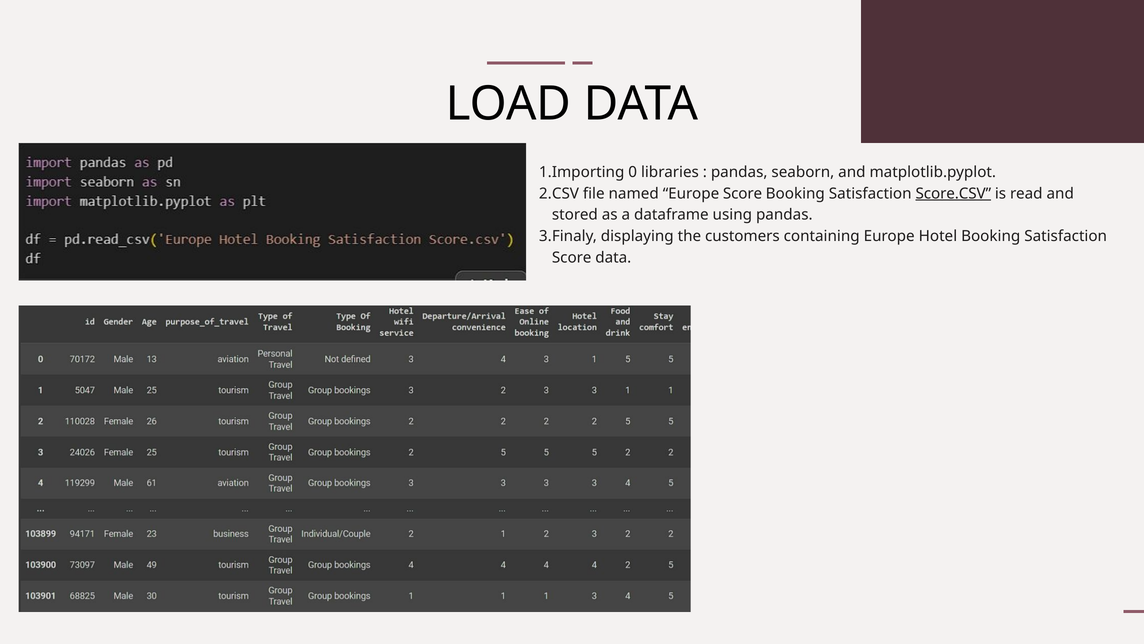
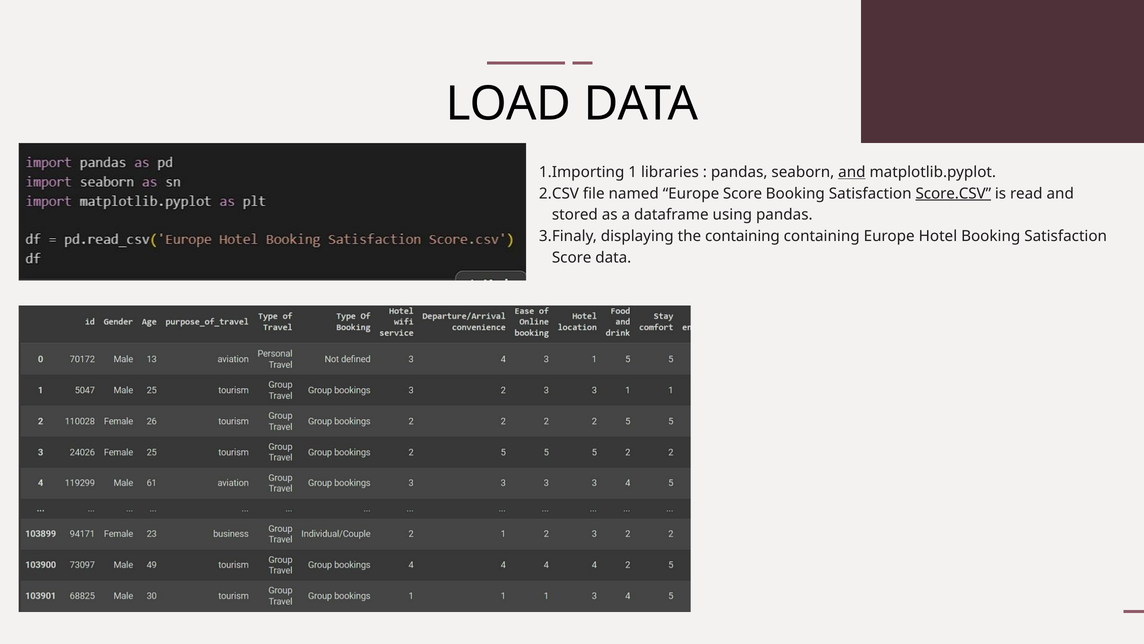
0: 0 -> 1 (633, 172)
and underline: none -> present (852, 172)
the customers: customers -> containing (742, 236)
